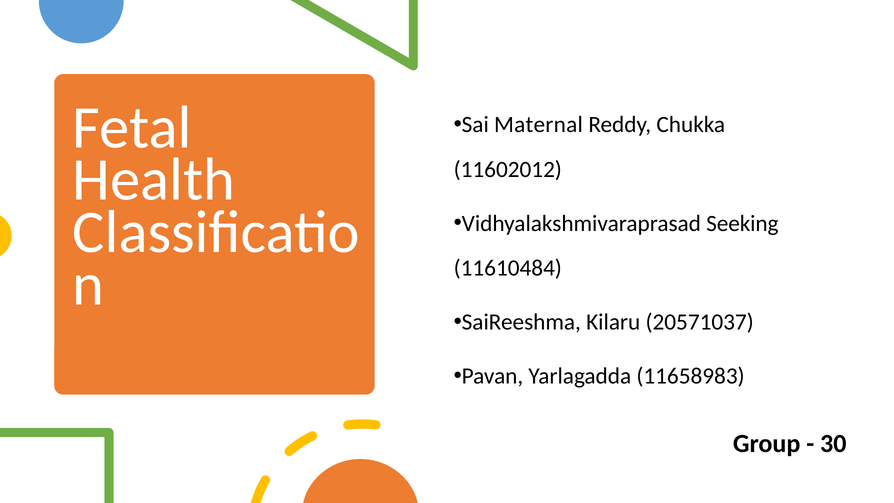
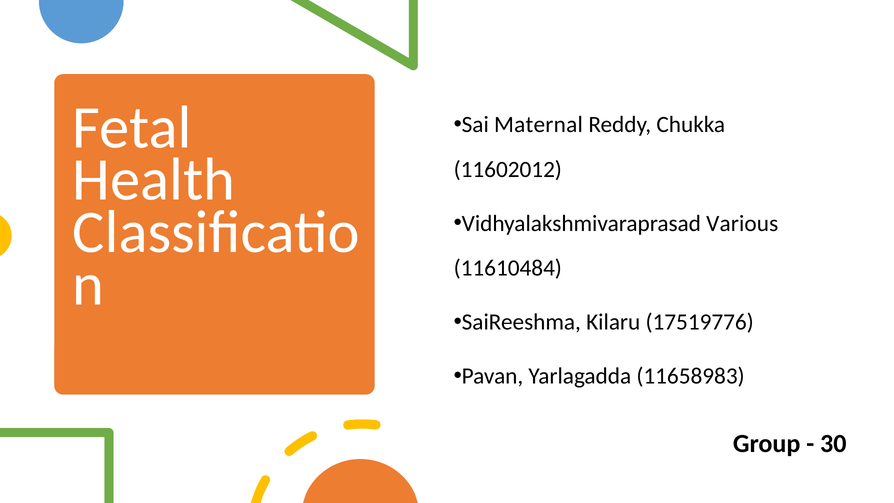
Seeking: Seeking -> Various (742, 223)
20571037: 20571037 -> 17519776 (700, 322)
